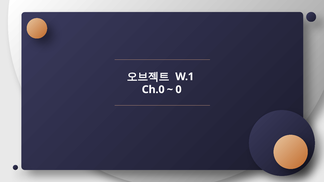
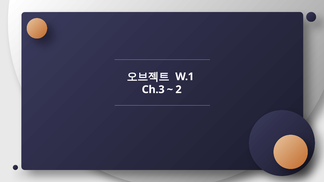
Ch.0: Ch.0 -> Ch.3 (153, 90)
0: 0 -> 2 (179, 90)
